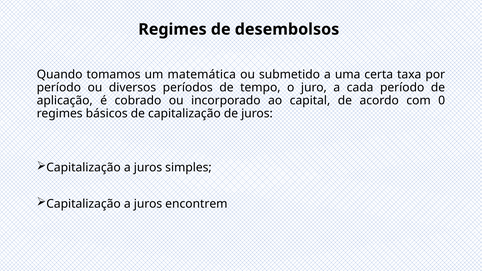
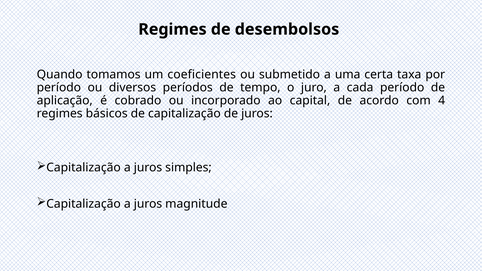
matemática: matemática -> coeficientes (202, 75)
0: 0 -> 4 (442, 101)
encontrem: encontrem -> magnitude (196, 204)
